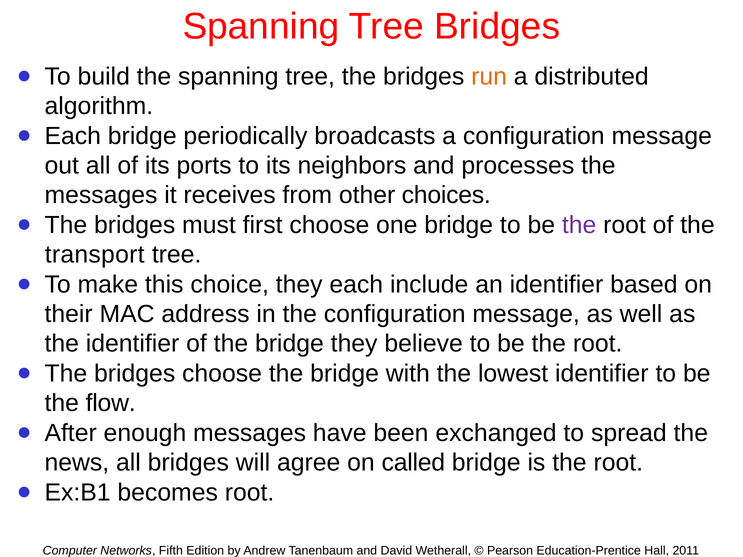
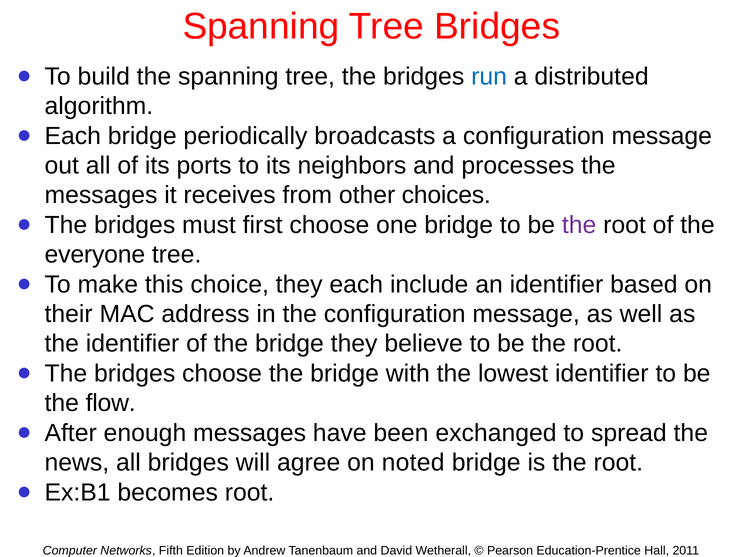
run colour: orange -> blue (489, 76)
transport: transport -> everyone (95, 255)
called: called -> noted (413, 463)
